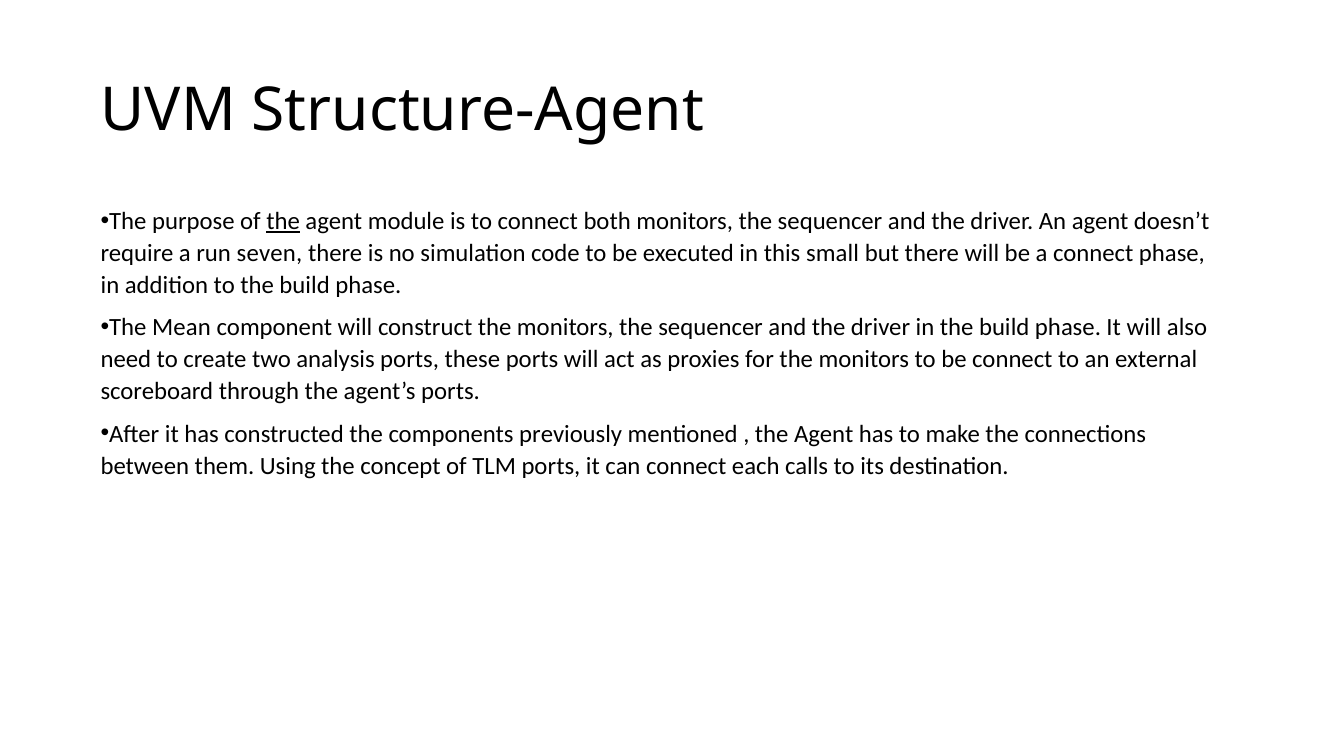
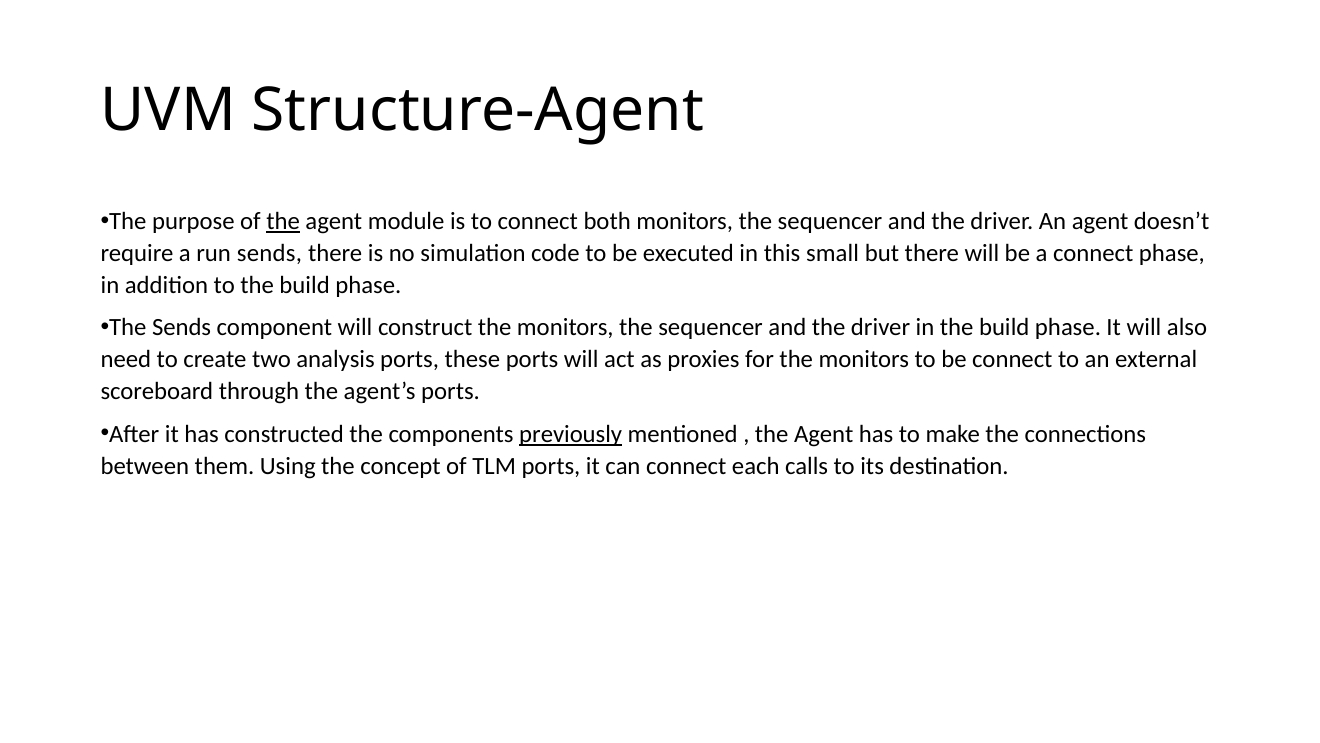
run seven: seven -> sends (269, 253)
The Mean: Mean -> Sends (182, 328)
previously underline: none -> present (571, 434)
